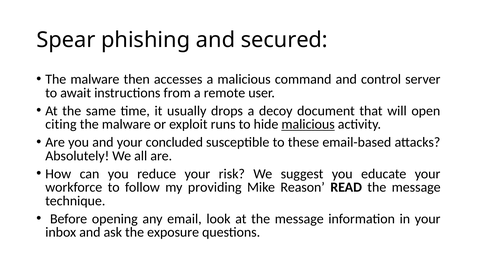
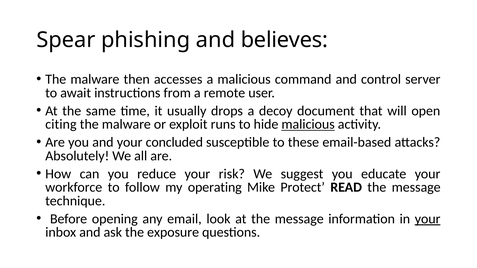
secured: secured -> believes (284, 40)
providing: providing -> operating (215, 188)
Reason: Reason -> Protect (303, 188)
your underline: none -> present (428, 219)
